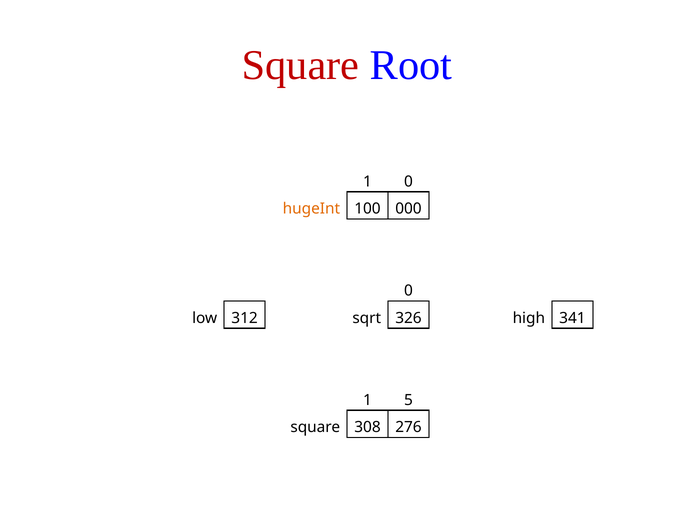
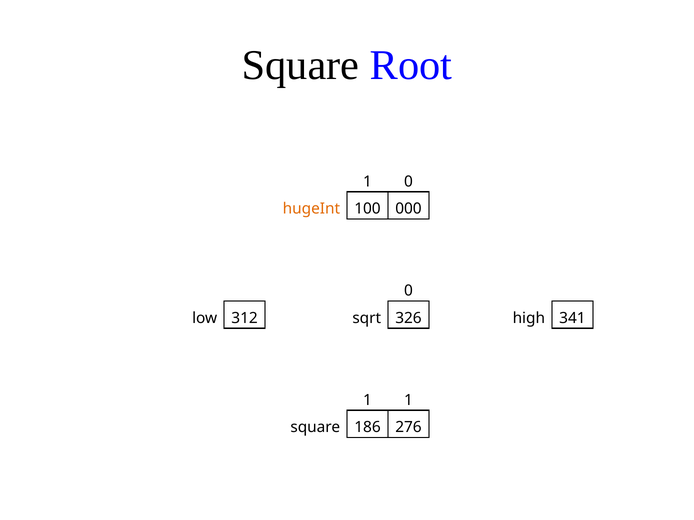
Square colour: red -> black (300, 65)
1 5: 5 -> 1 (408, 400)
308: 308 -> 186 (368, 428)
